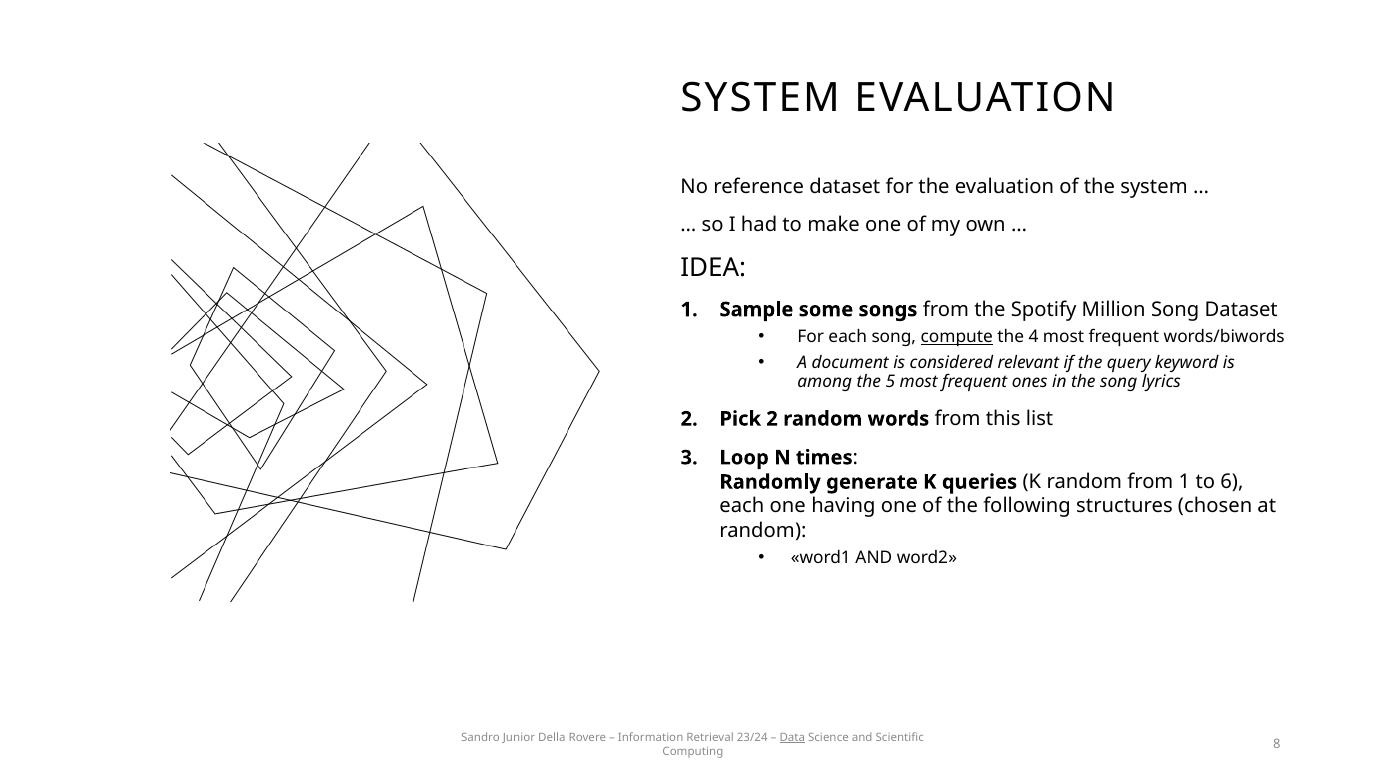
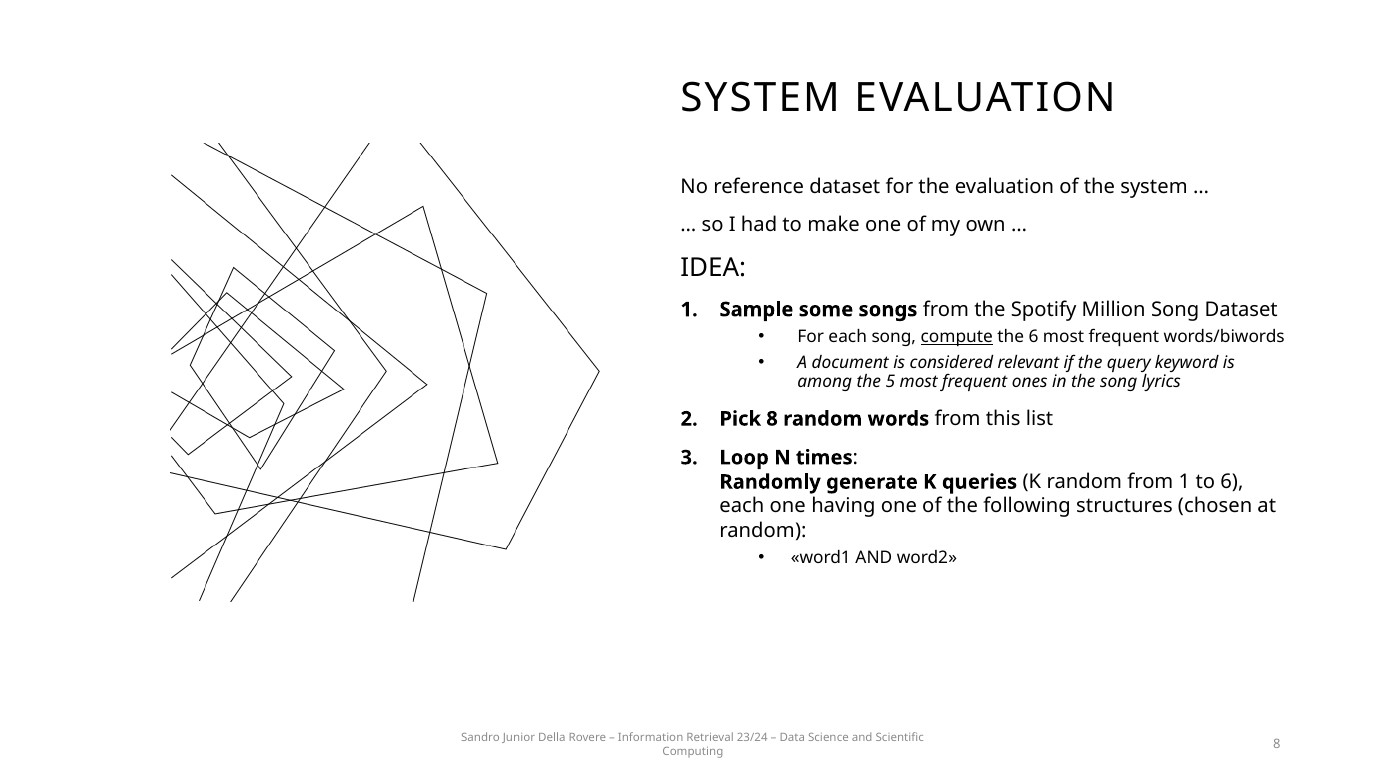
the 4: 4 -> 6 (1034, 337)
Pick 2: 2 -> 8 (772, 419)
Data underline: present -> none (792, 737)
